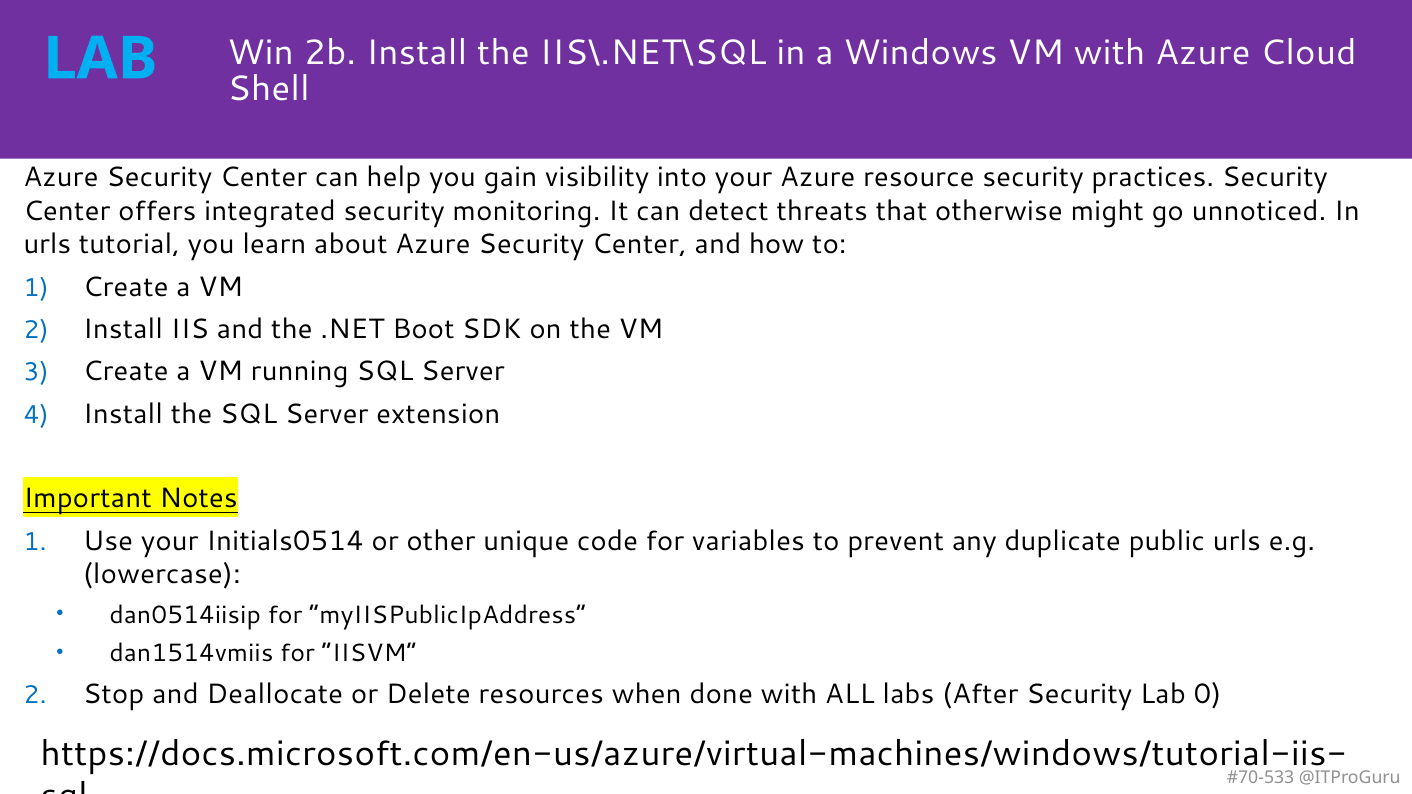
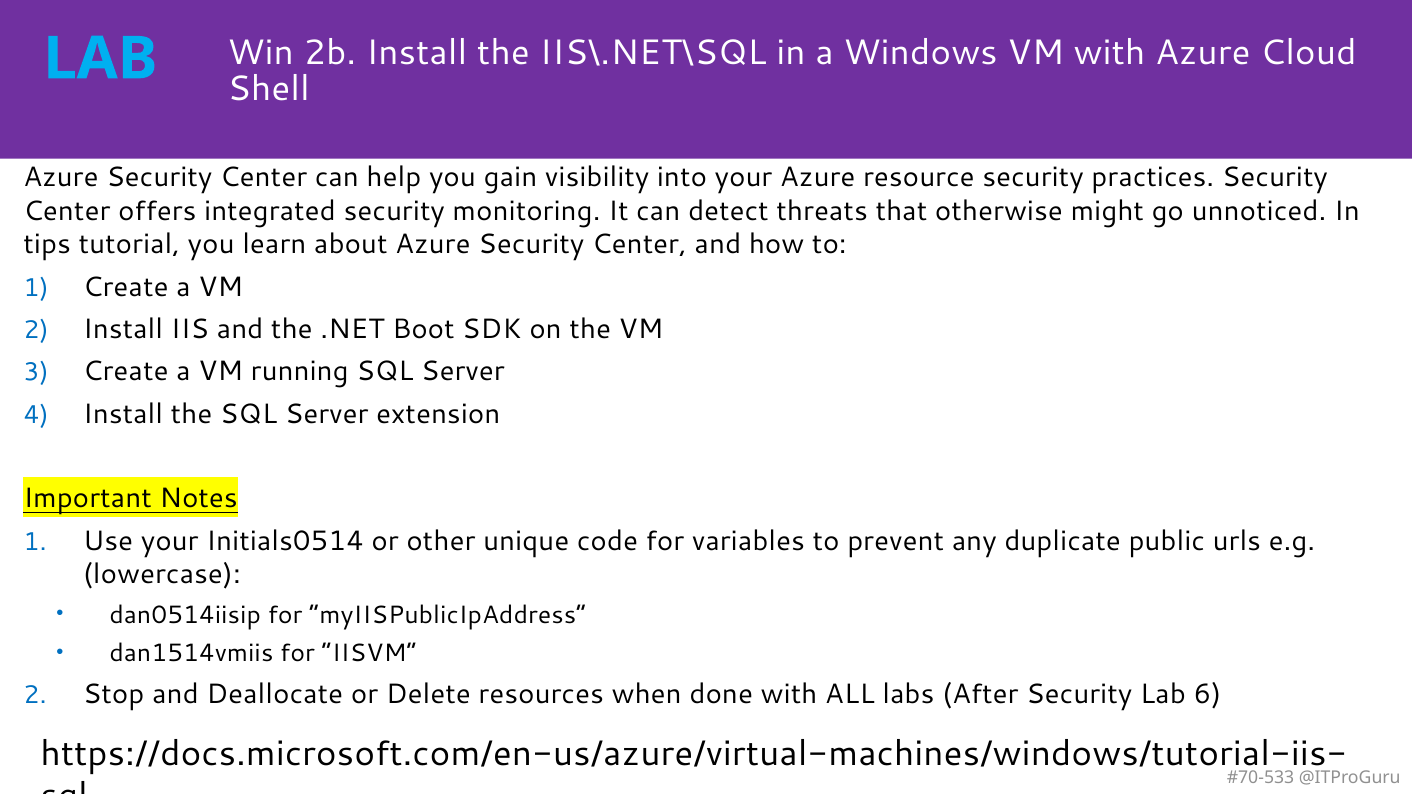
urls: urls -> tips (47, 245)
0: 0 -> 6 (1207, 695)
